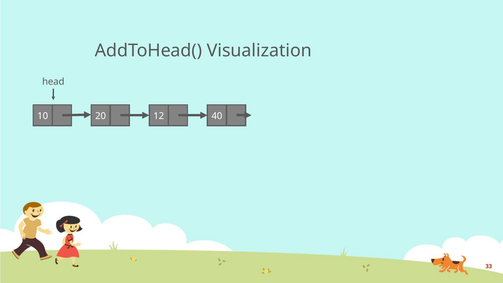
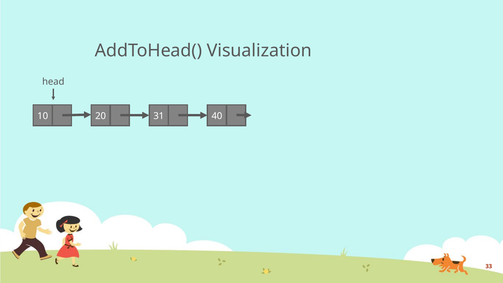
12: 12 -> 31 (159, 116)
